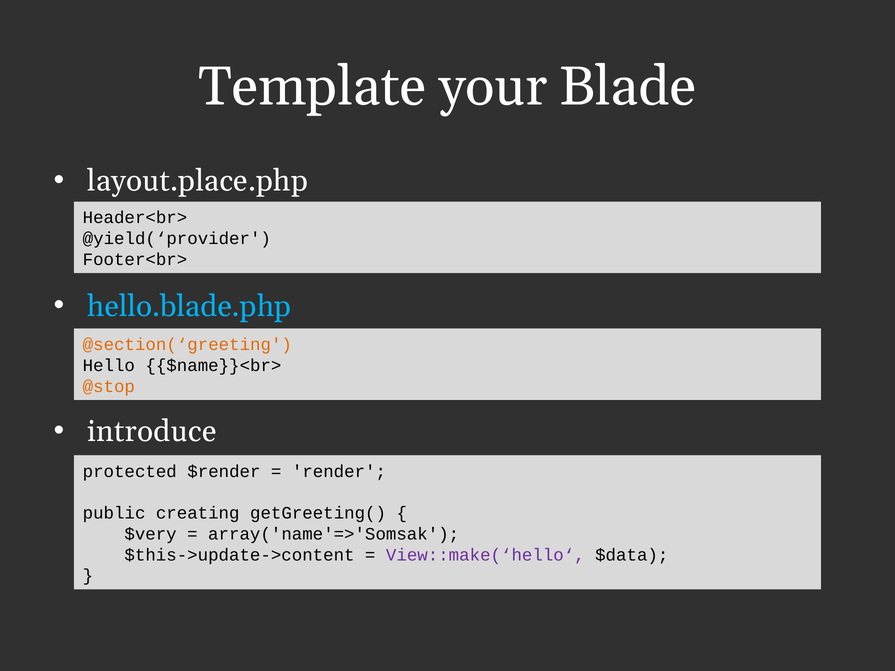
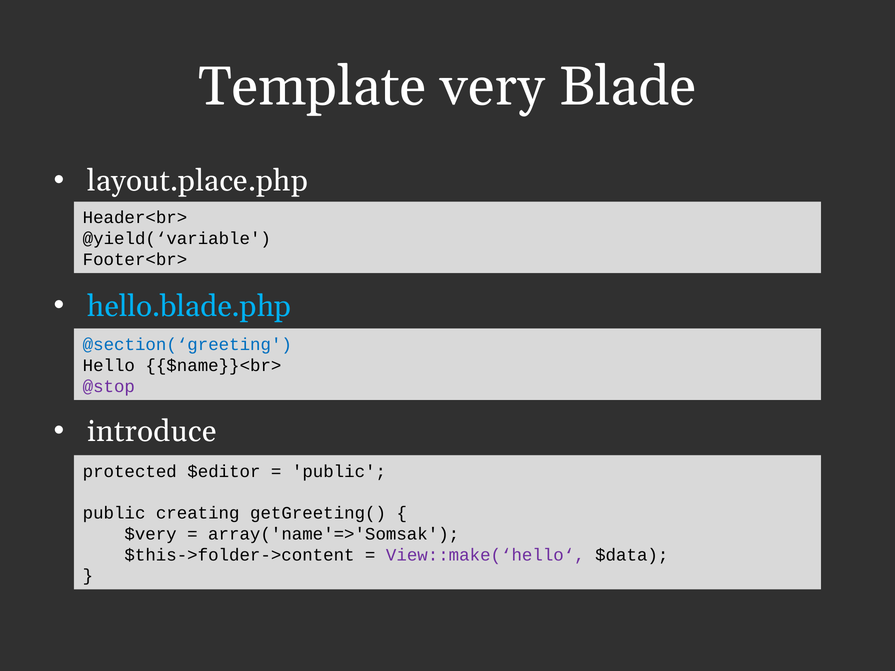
your: your -> very (493, 87)
@yield(‘provider: @yield(‘provider -> @yield(‘variable (177, 239)
@section(‘greeting colour: orange -> blue (187, 345)
@stop colour: orange -> purple (109, 386)
$render: $render -> $editor (224, 471)
render: render -> public (339, 471)
$this->update->content: $this->update->content -> $this->folder->content (240, 555)
